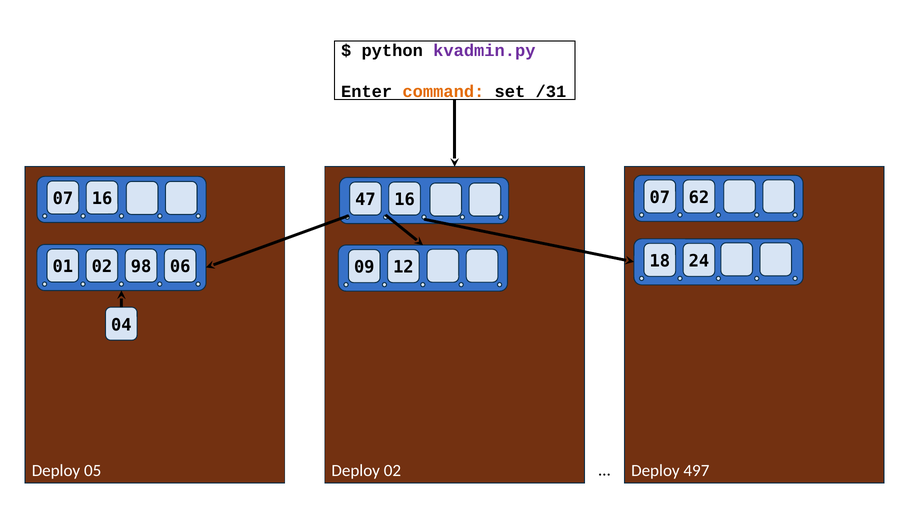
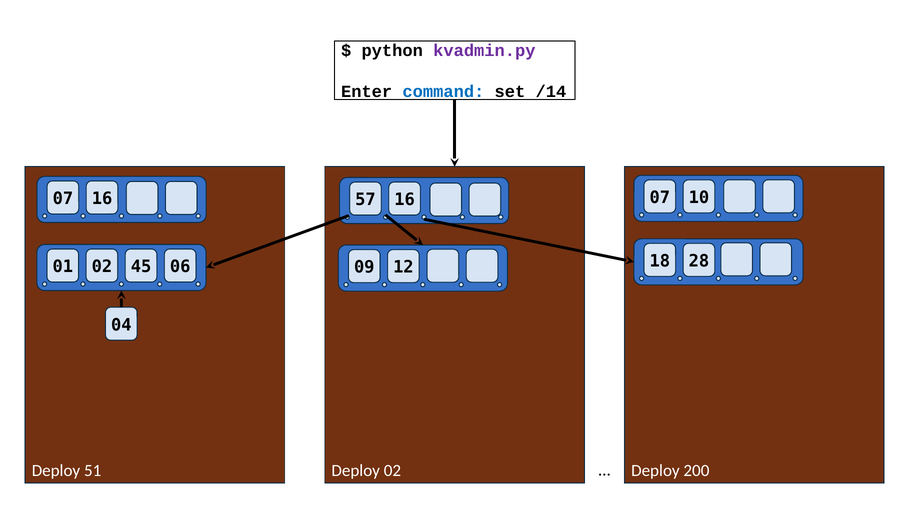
command colour: orange -> blue (443, 92)
/31: /31 -> /14 (551, 92)
62: 62 -> 10 (699, 198)
47: 47 -> 57 (365, 200)
24: 24 -> 28 (699, 261)
98: 98 -> 45 (141, 267)
05: 05 -> 51 (93, 471)
497: 497 -> 200 (696, 471)
